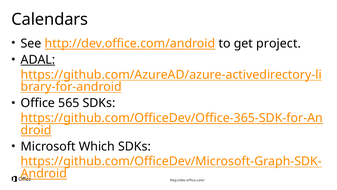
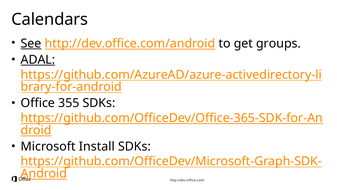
See underline: none -> present (31, 43)
project: project -> groups (279, 43)
565: 565 -> 355 (69, 103)
Which: Which -> Install (97, 146)
